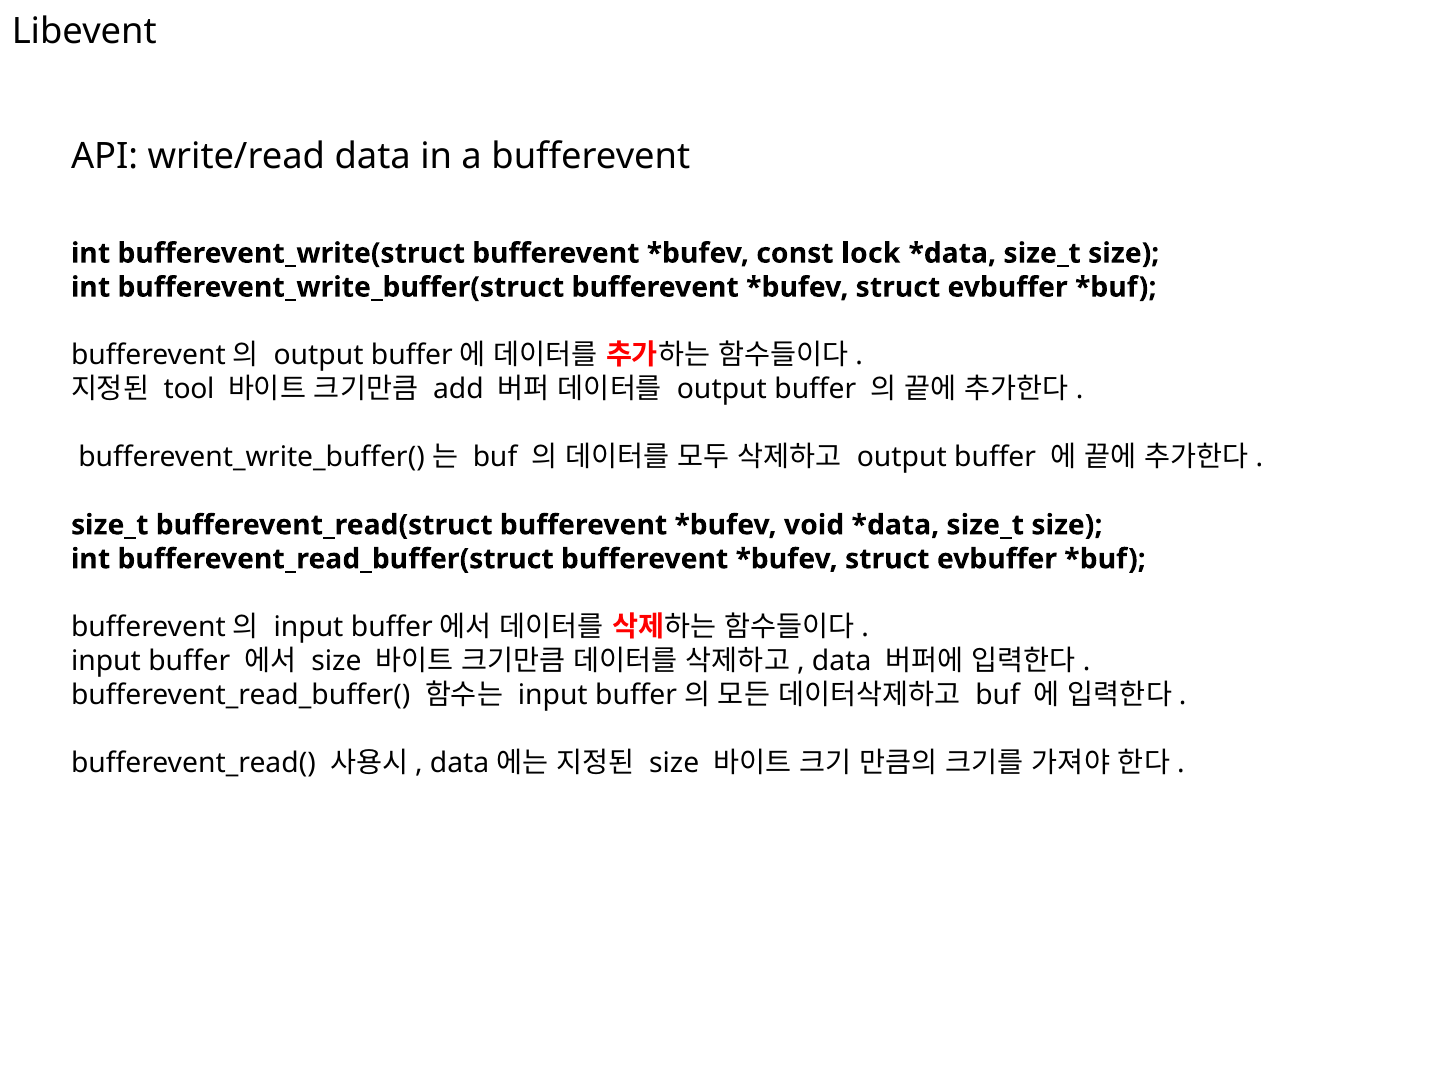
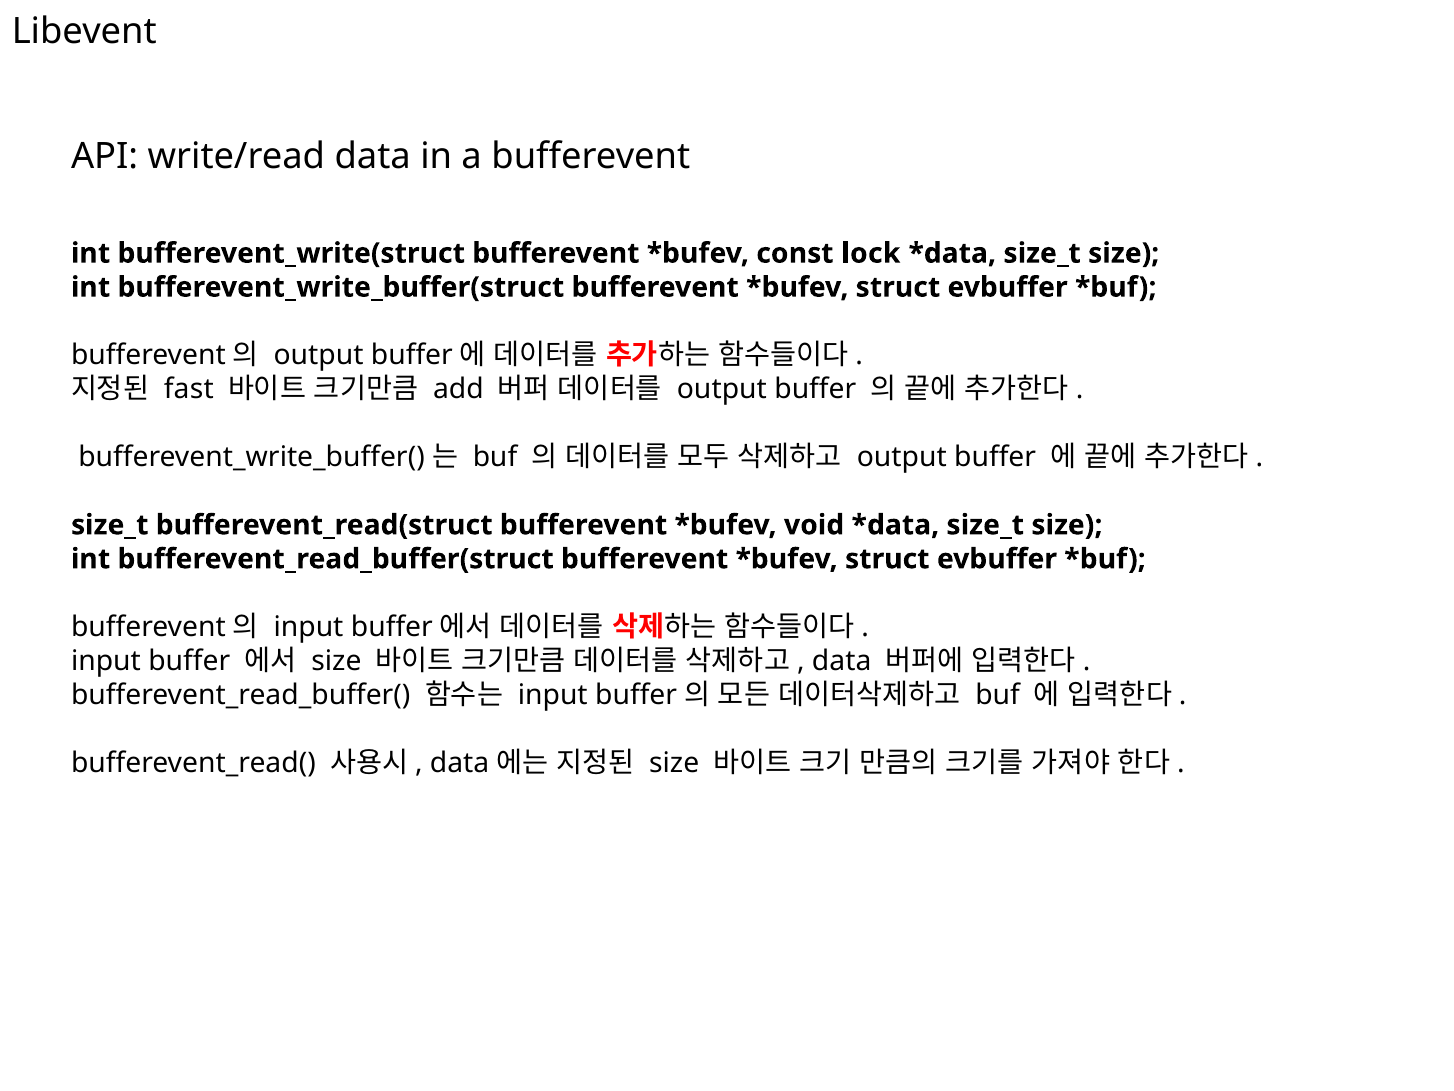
tool: tool -> fast (189, 389)
